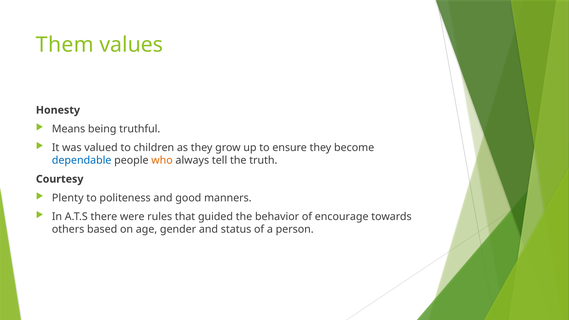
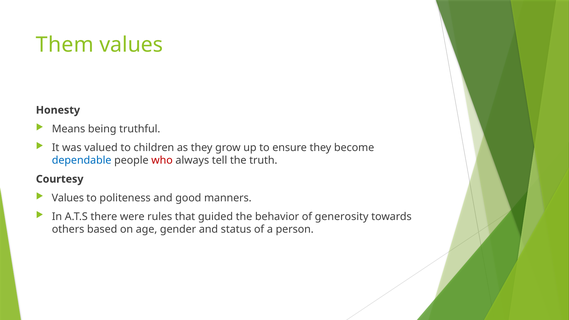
who colour: orange -> red (162, 160)
Plenty: Plenty -> Values (68, 198)
encourage: encourage -> generosity (342, 217)
